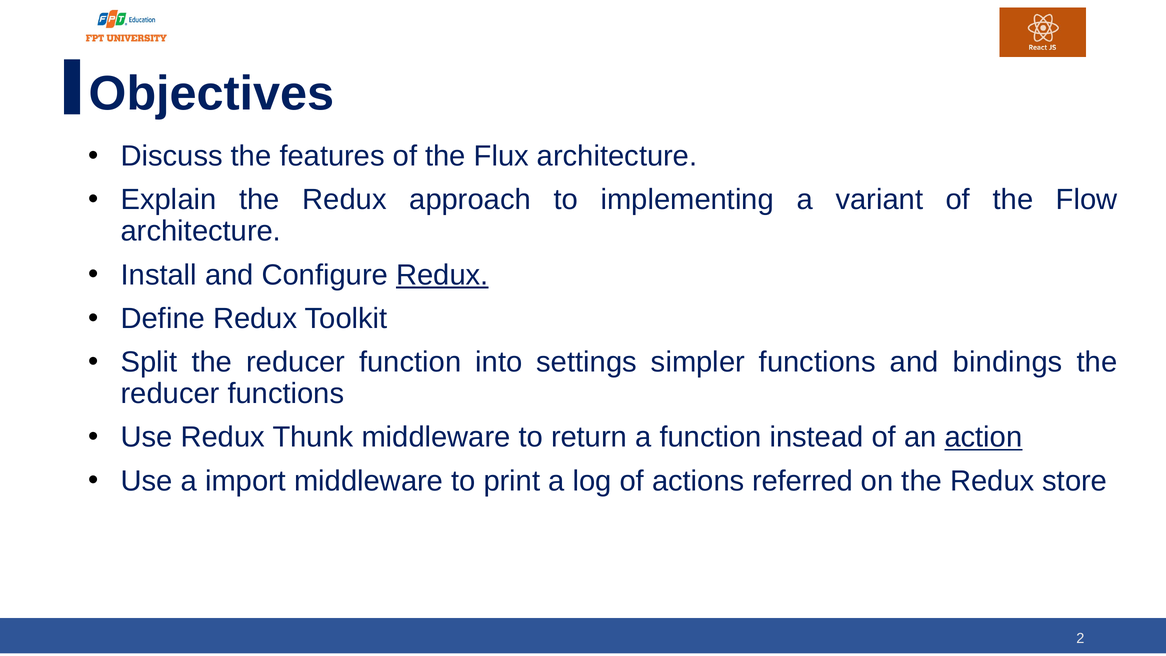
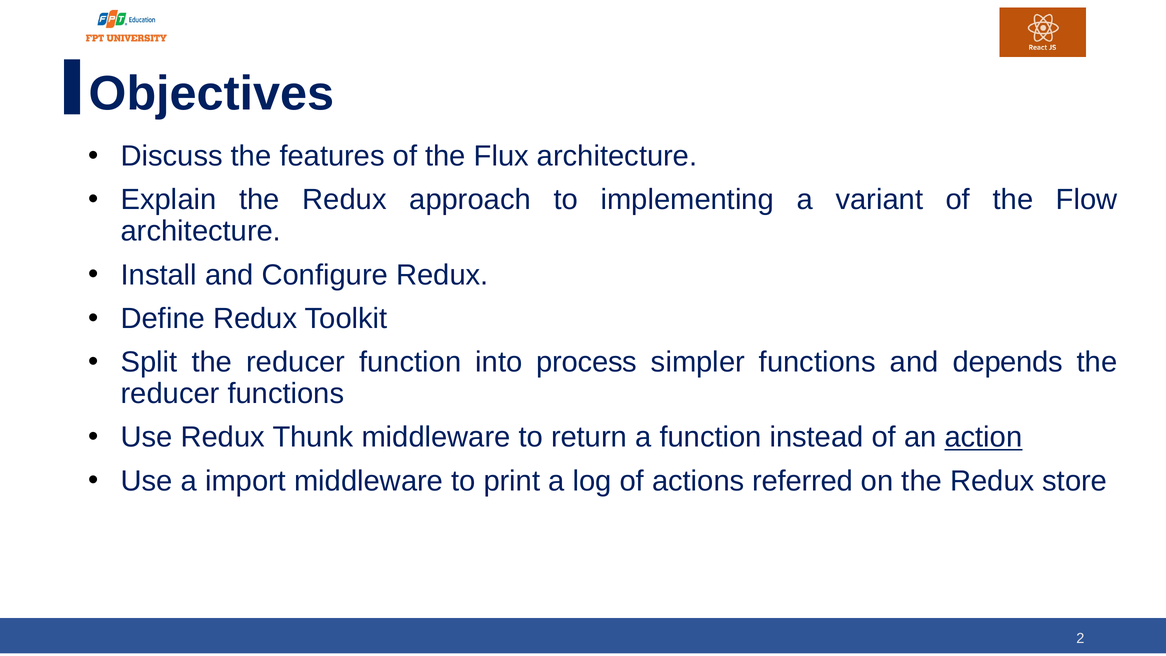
Redux underline: present -> none (442, 275)
settings: settings -> process (587, 362)
bindings: bindings -> depends (1008, 362)
